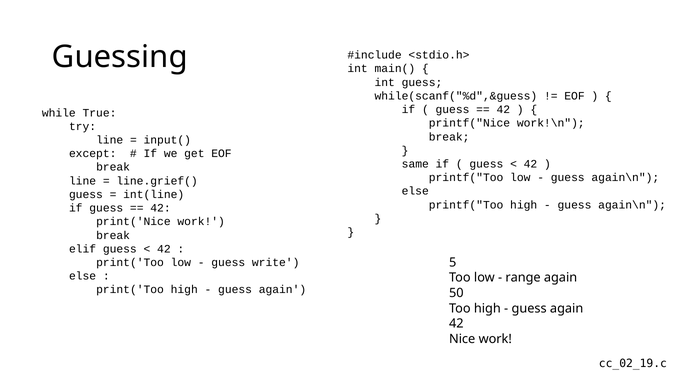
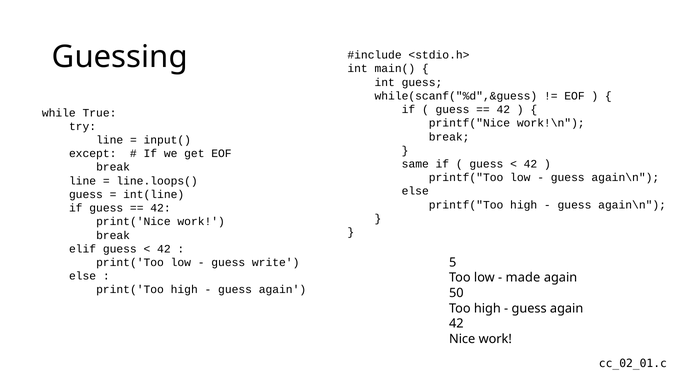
line.grief(: line.grief( -> line.loops( (157, 181)
range: range -> made (523, 277)
cc_02_19.c: cc_02_19.c -> cc_02_01.c (633, 363)
